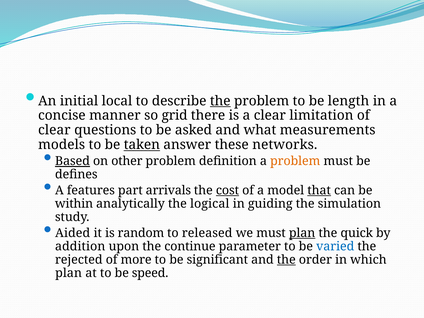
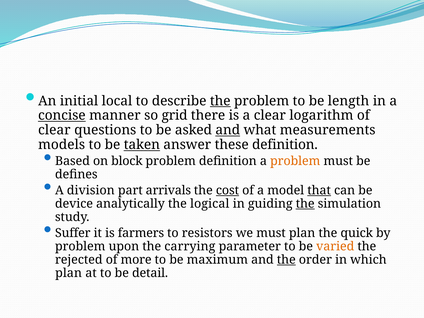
concise underline: none -> present (62, 116)
limitation: limitation -> logarithm (321, 116)
and underline: none -> present (228, 130)
these networks: networks -> definition (285, 145)
Based underline: present -> none (72, 161)
other: other -> block (127, 161)
features: features -> division (91, 190)
within: within -> device (74, 204)
the underline: none -> present (305, 204)
Aided: Aided -> Suffer (73, 233)
random: random -> farmers (141, 233)
released: released -> resistors (207, 233)
plan underline: present -> none (302, 233)
addition: addition -> problem (80, 246)
continue: continue -> carrying (190, 246)
varied colour: blue -> orange (335, 246)
significant: significant -> maximum (217, 260)
speed: speed -> detail (150, 273)
